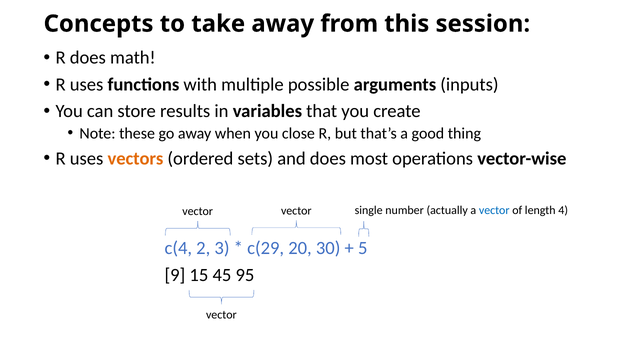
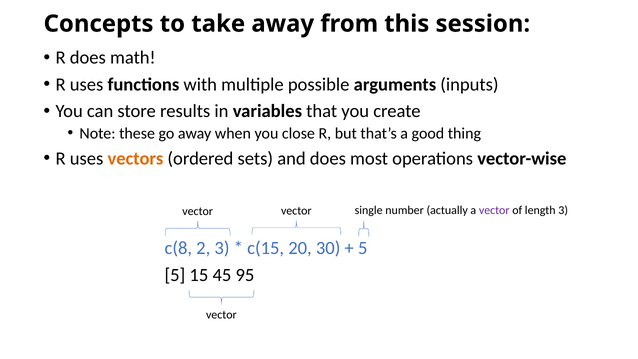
vector colour: blue -> purple (494, 210)
length 4: 4 -> 3 (563, 210)
c(4: c(4 -> c(8 (178, 248)
c(29: c(29 -> c(15 (266, 248)
9: 9 -> 5 (175, 275)
